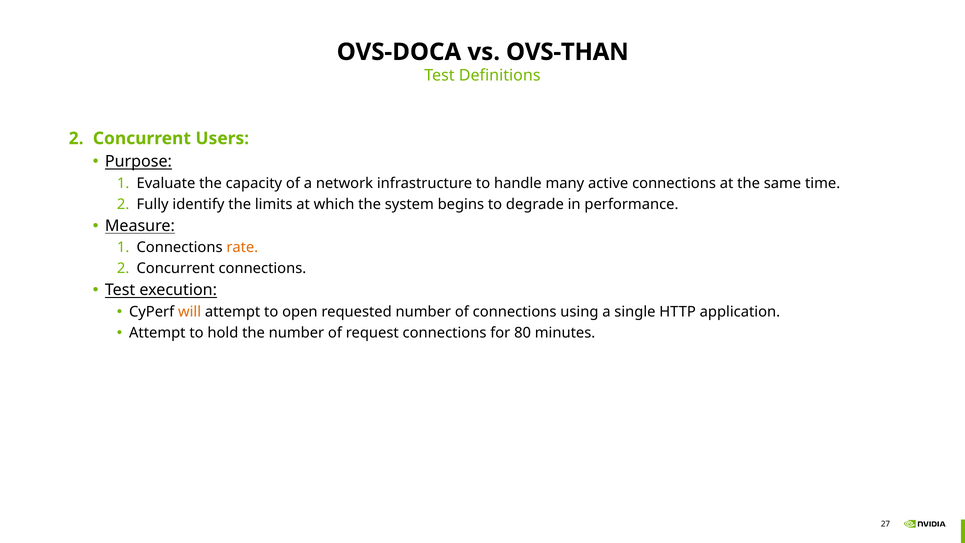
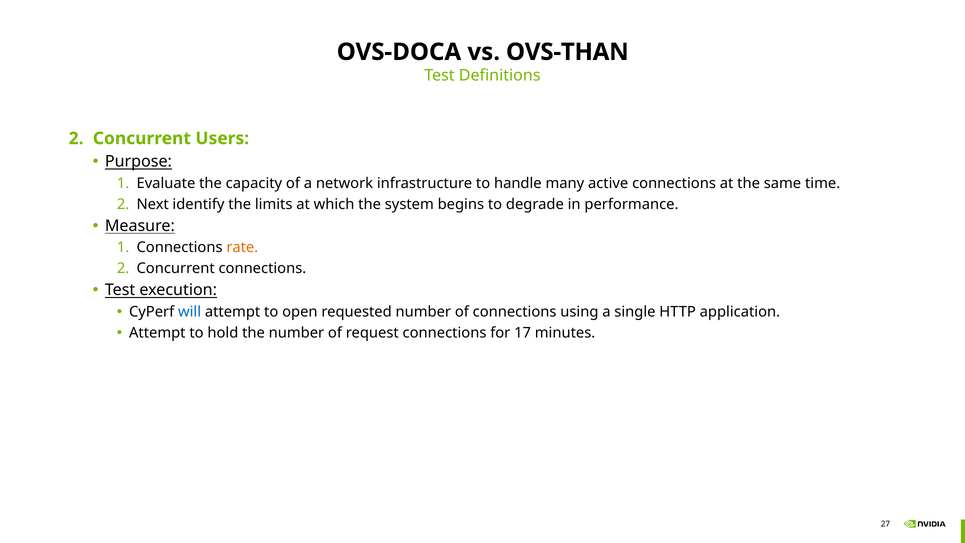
Fully: Fully -> Next (153, 204)
will colour: orange -> blue (190, 312)
80: 80 -> 17 (523, 333)
